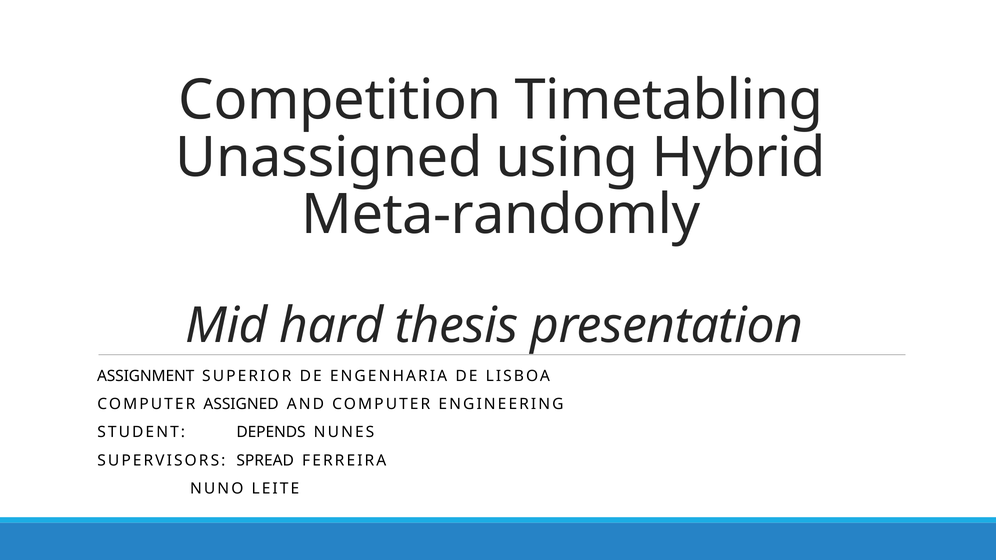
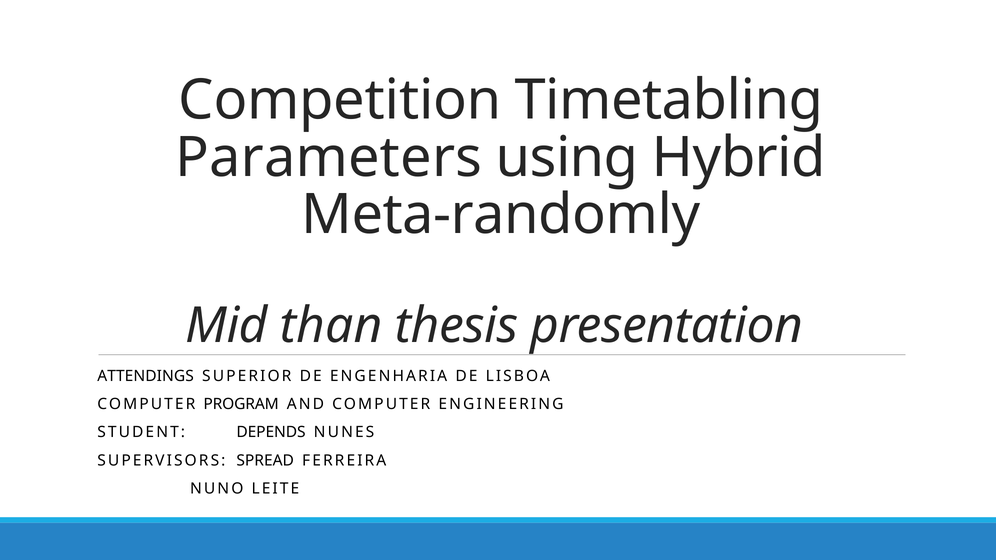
Unassigned: Unassigned -> Parameters (329, 158)
hard: hard -> than (331, 326)
ASSIGNMENT: ASSIGNMENT -> ATTENDINGS (146, 376)
ASSIGNED: ASSIGNED -> PROGRAM (241, 404)
